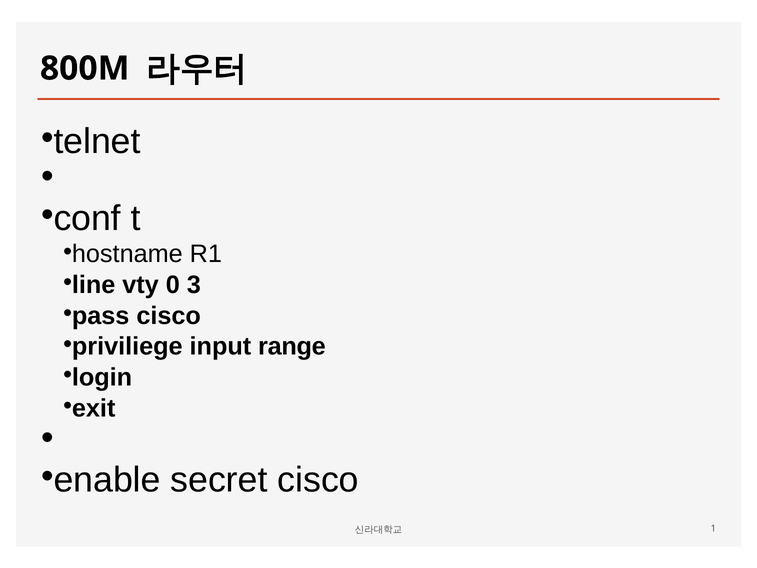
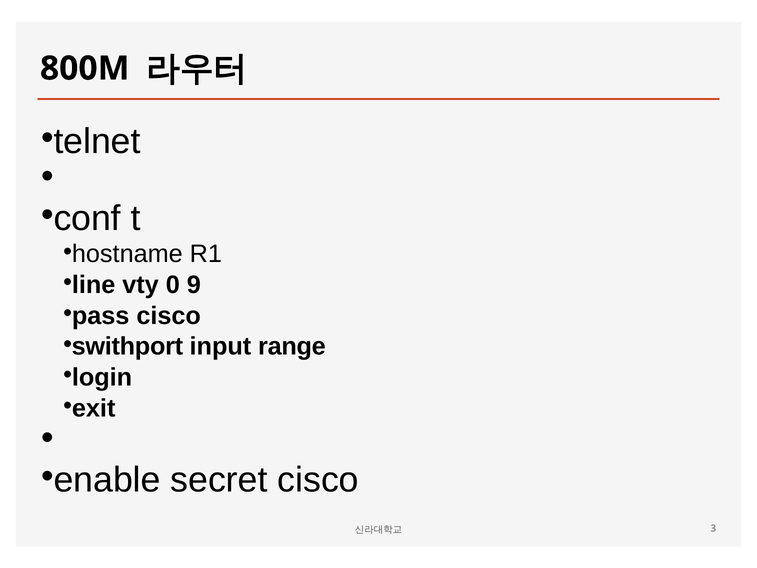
3: 3 -> 9 (194, 285)
priviliege: priviliege -> swithport (127, 346)
1: 1 -> 3 (713, 529)
